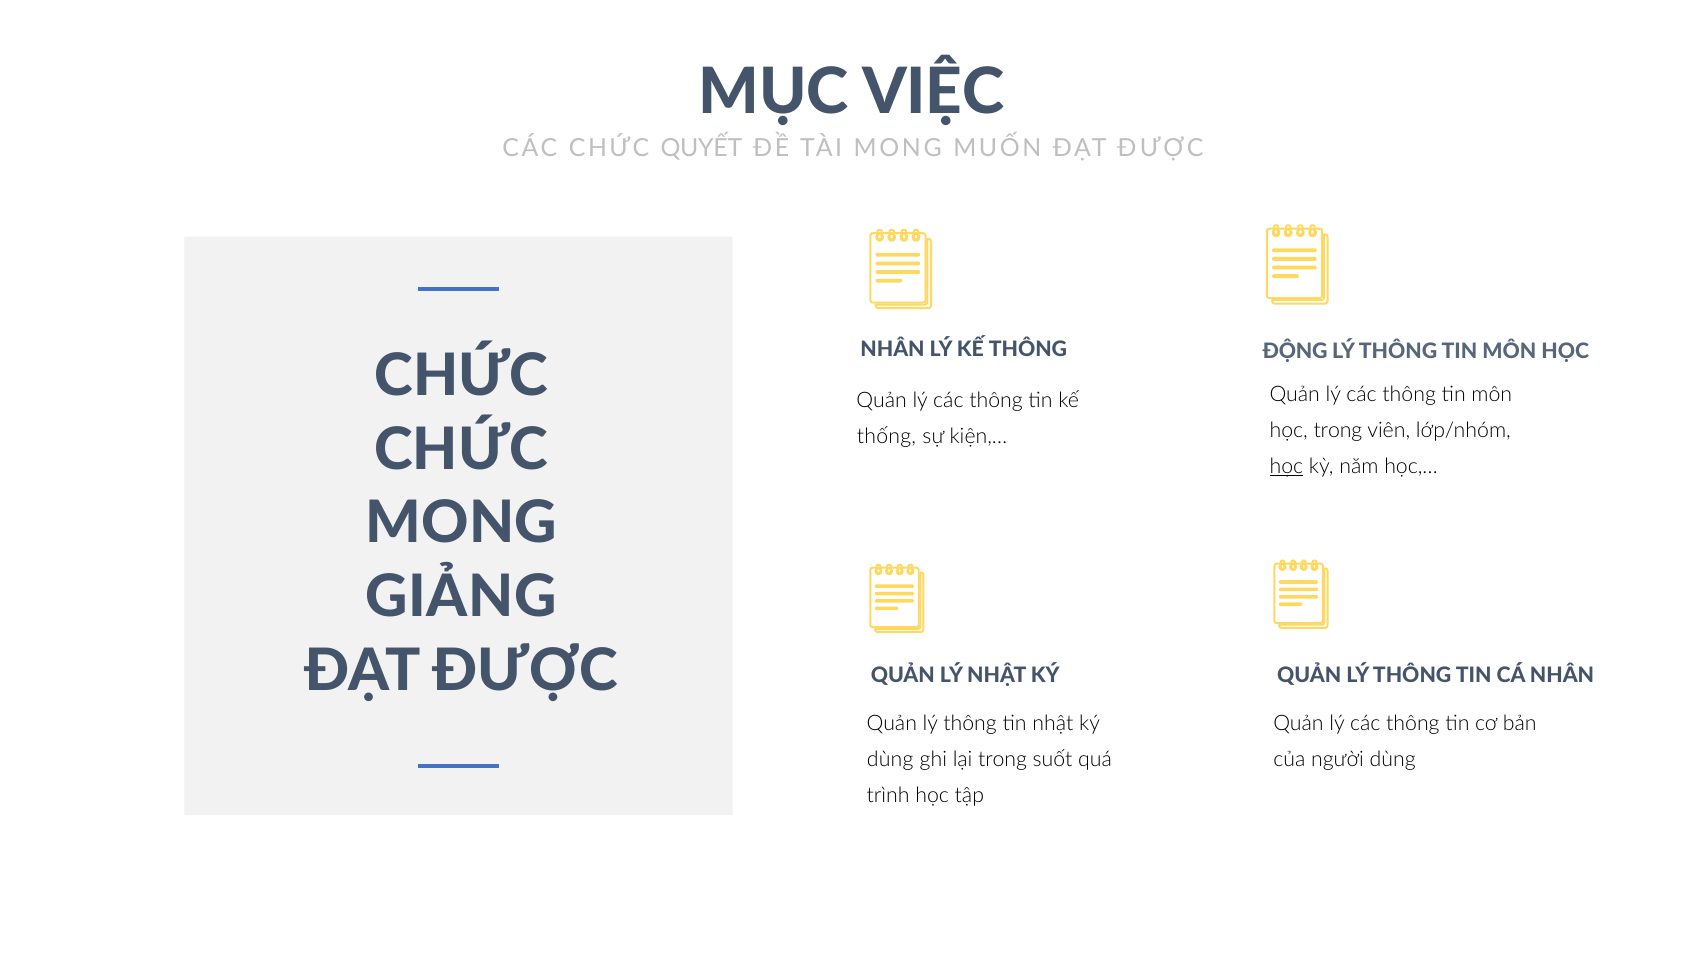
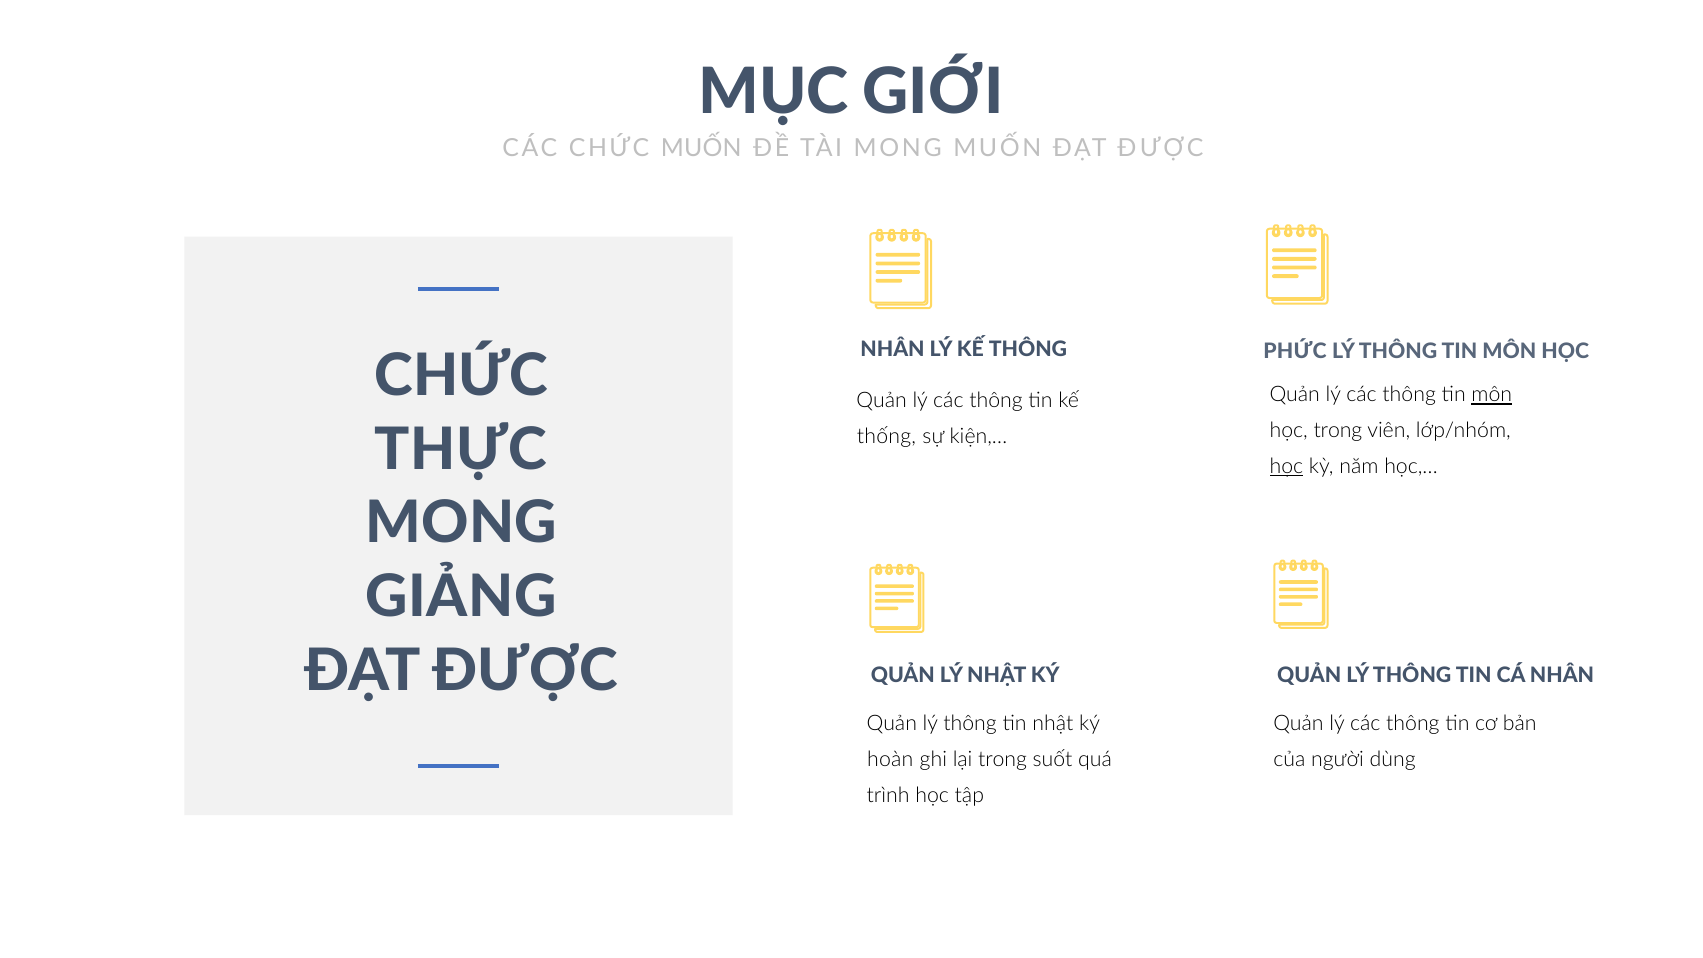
VIỆC: VIỆC -> GIỚI (933, 92)
CHỨC QUYẾT: QUYẾT -> MUỐN (701, 149)
ĐỘNG: ĐỘNG -> PHỨC (1295, 352)
môn underline: none -> present (1492, 395)
CHỨC: CHỨC -> THỰC (461, 450)
dùng: dùng -> hoàn (890, 759)
